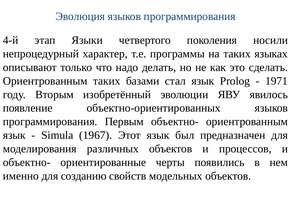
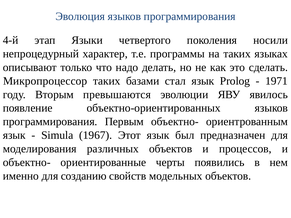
Ориентрованным: Ориентрованным -> Микропроцессор (45, 81)
изобретённый: изобретённый -> превышаются (117, 95)
